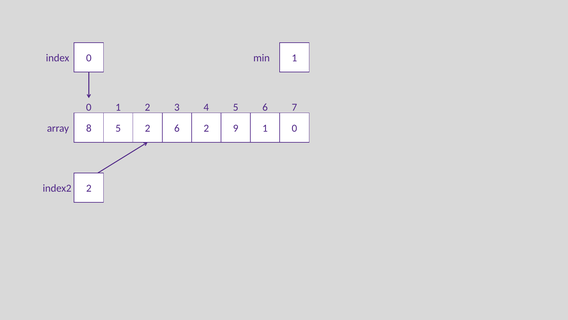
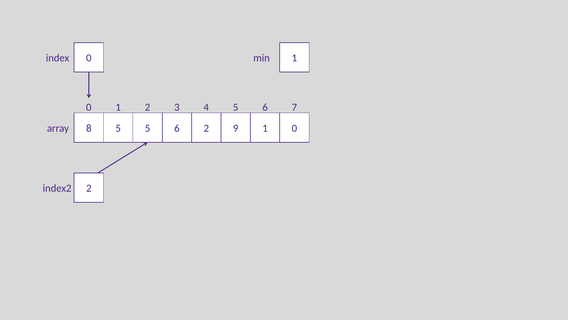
5 2: 2 -> 5 (148, 128)
